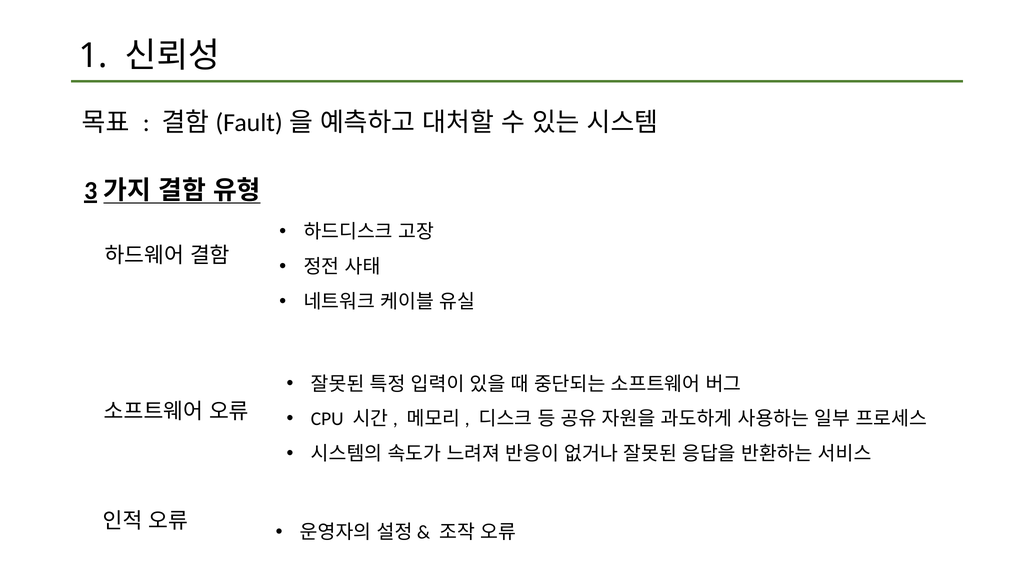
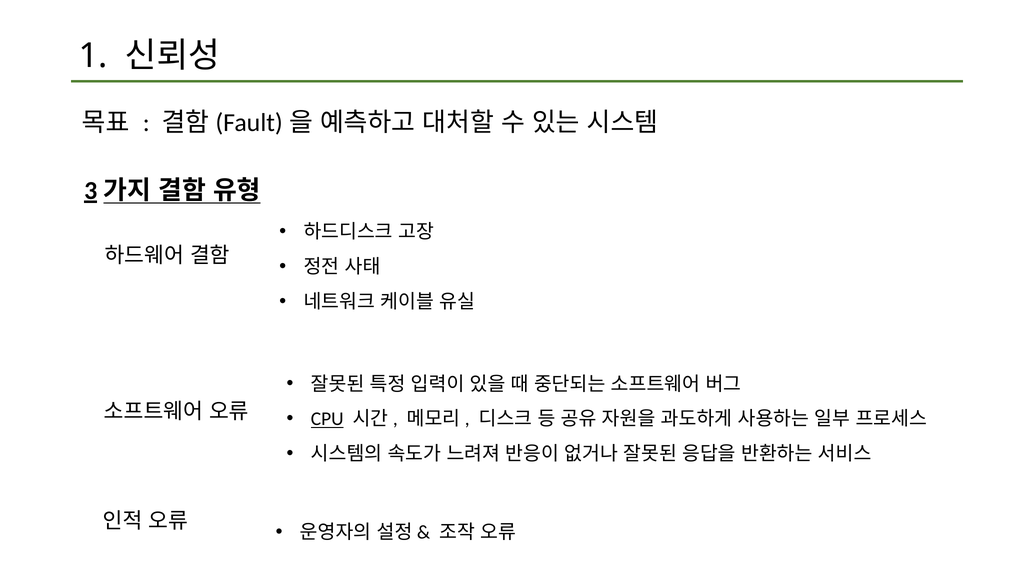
CPU underline: none -> present (327, 419)
